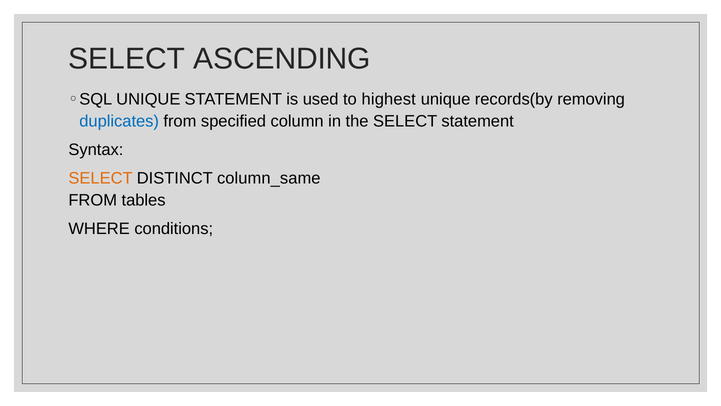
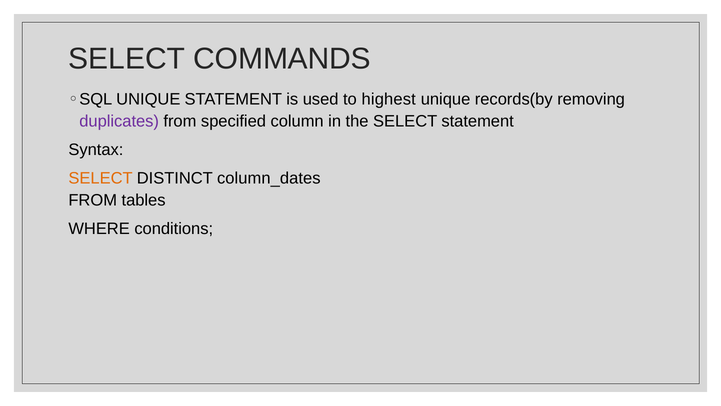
ASCENDING: ASCENDING -> COMMANDS (282, 59)
duplicates colour: blue -> purple (119, 121)
column_same: column_same -> column_dates (269, 178)
